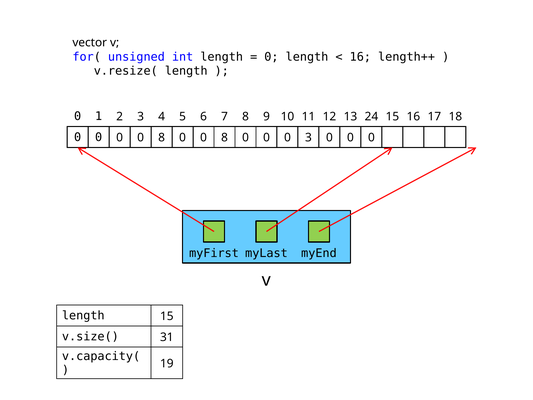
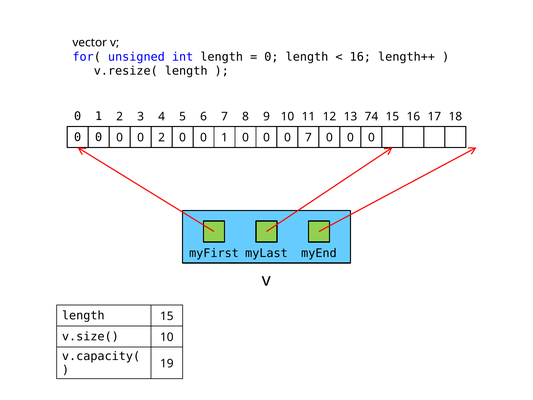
24: 24 -> 74 (371, 117)
0 0 0 8: 8 -> 2 (162, 138)
8: 8 -> 1 (225, 138)
0 3: 3 -> 7 (308, 138)
v.size( 31: 31 -> 10 (167, 337)
